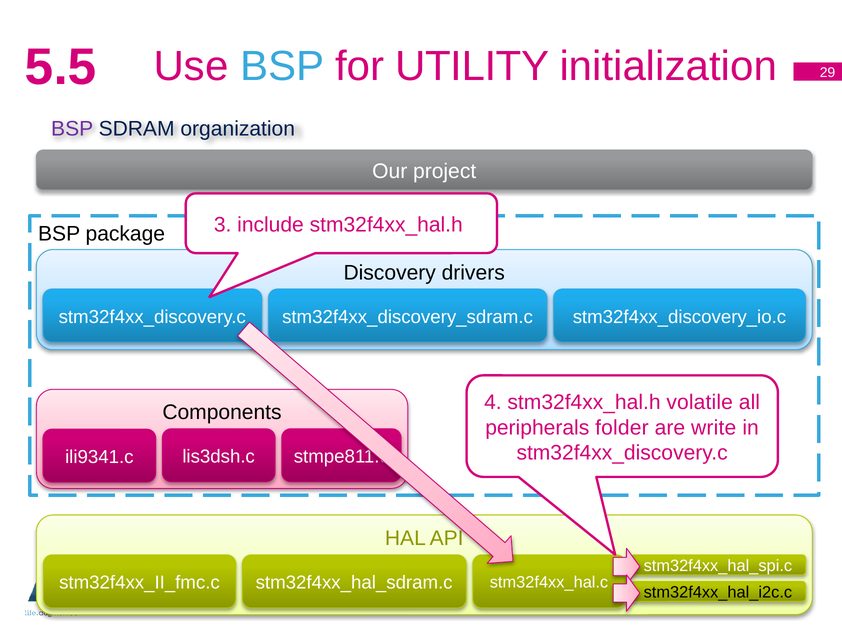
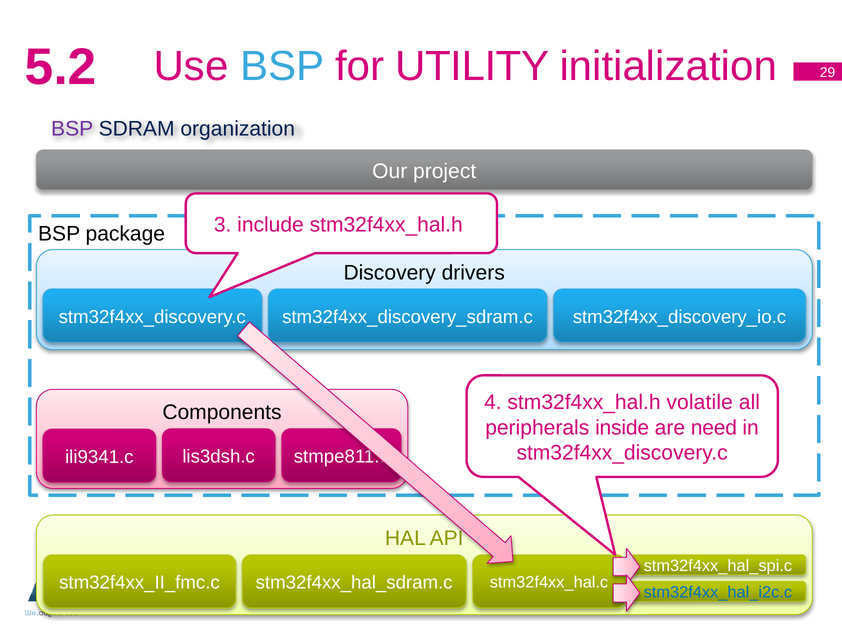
5.5: 5.5 -> 5.2 (61, 67)
folder: folder -> inside (622, 427)
write: write -> need (714, 427)
stm32f4xx_hal_i2c.c colour: black -> blue (718, 592)
